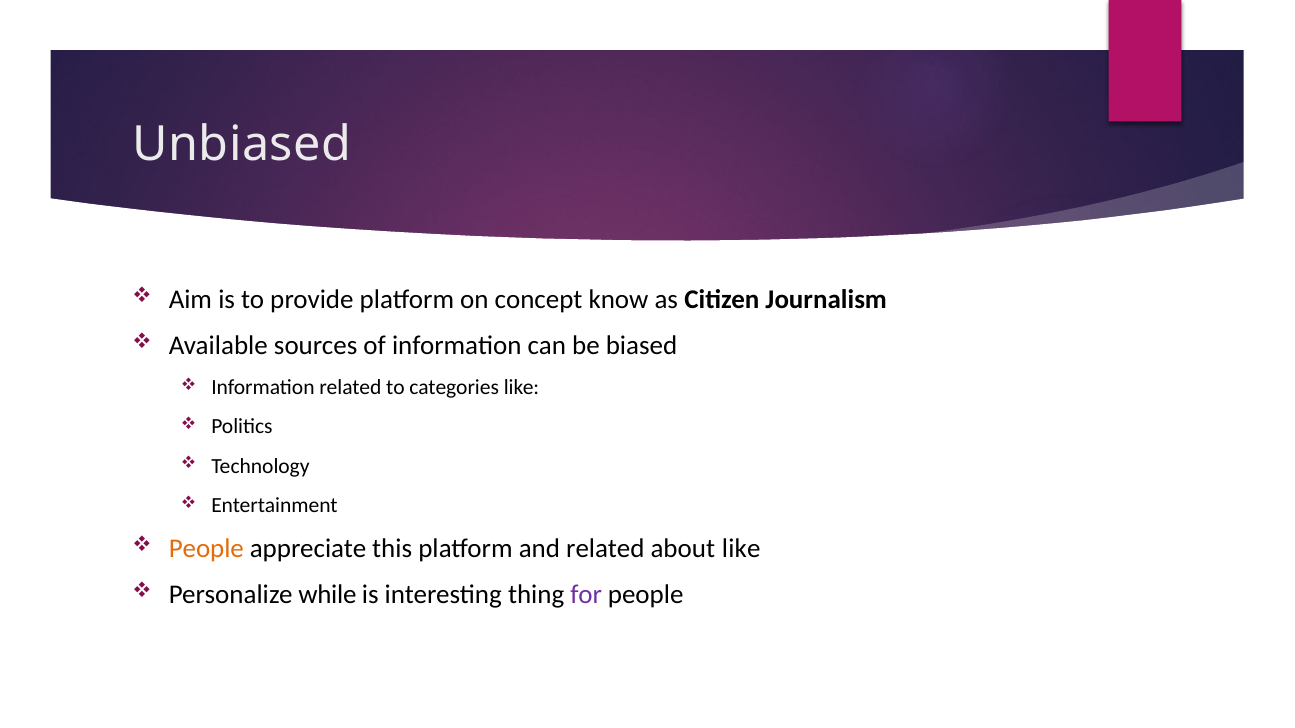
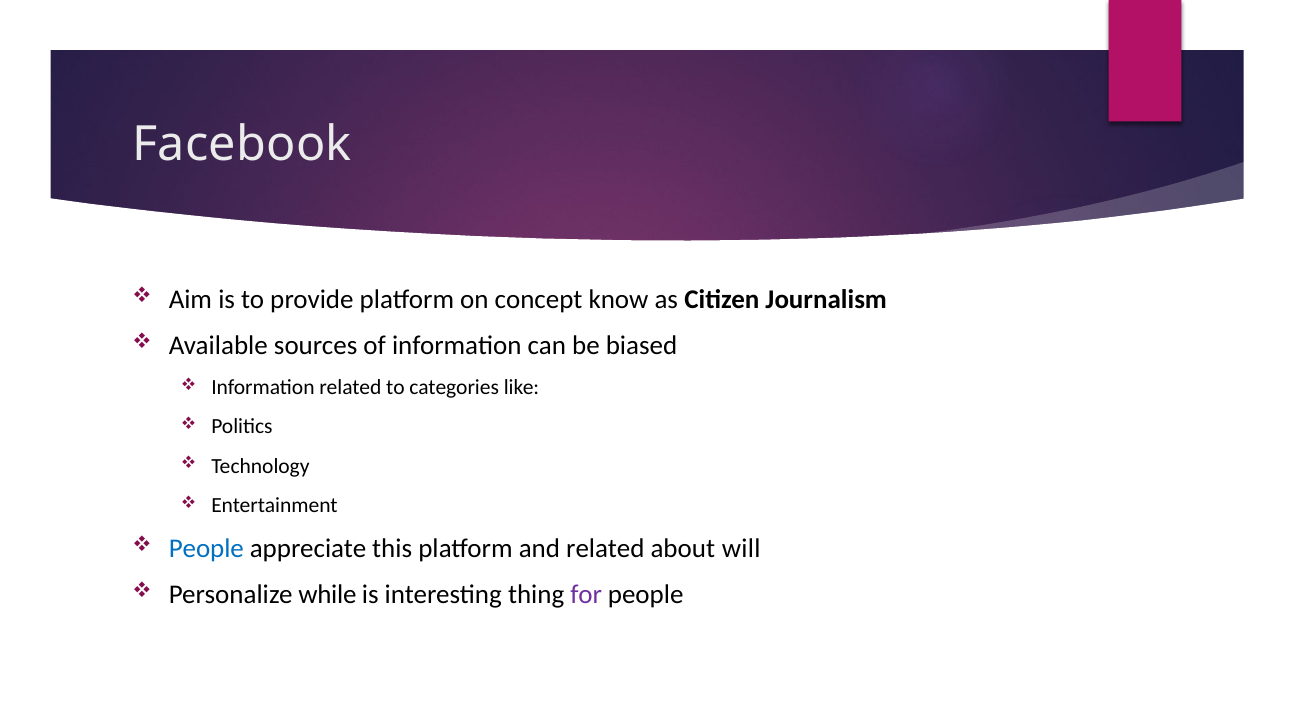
Unbiased: Unbiased -> Facebook (242, 144)
People colour: orange -> blue (206, 549)
about like: like -> will (741, 549)
